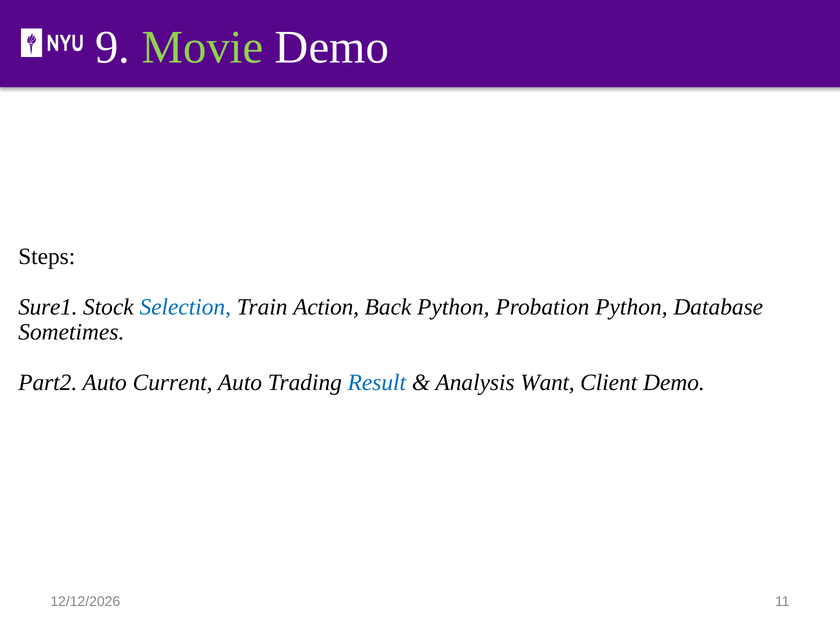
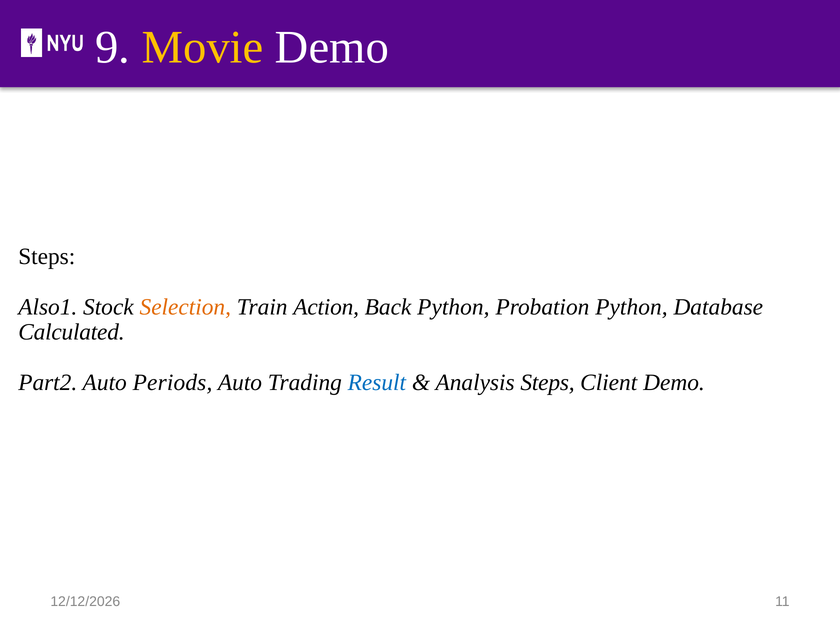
Movie colour: light green -> yellow (203, 47)
Sure1: Sure1 -> Also1 (48, 307)
Selection colour: blue -> orange (185, 307)
Sometimes: Sometimes -> Calculated (71, 332)
Current: Current -> Periods (173, 383)
Analysis Want: Want -> Steps (548, 383)
